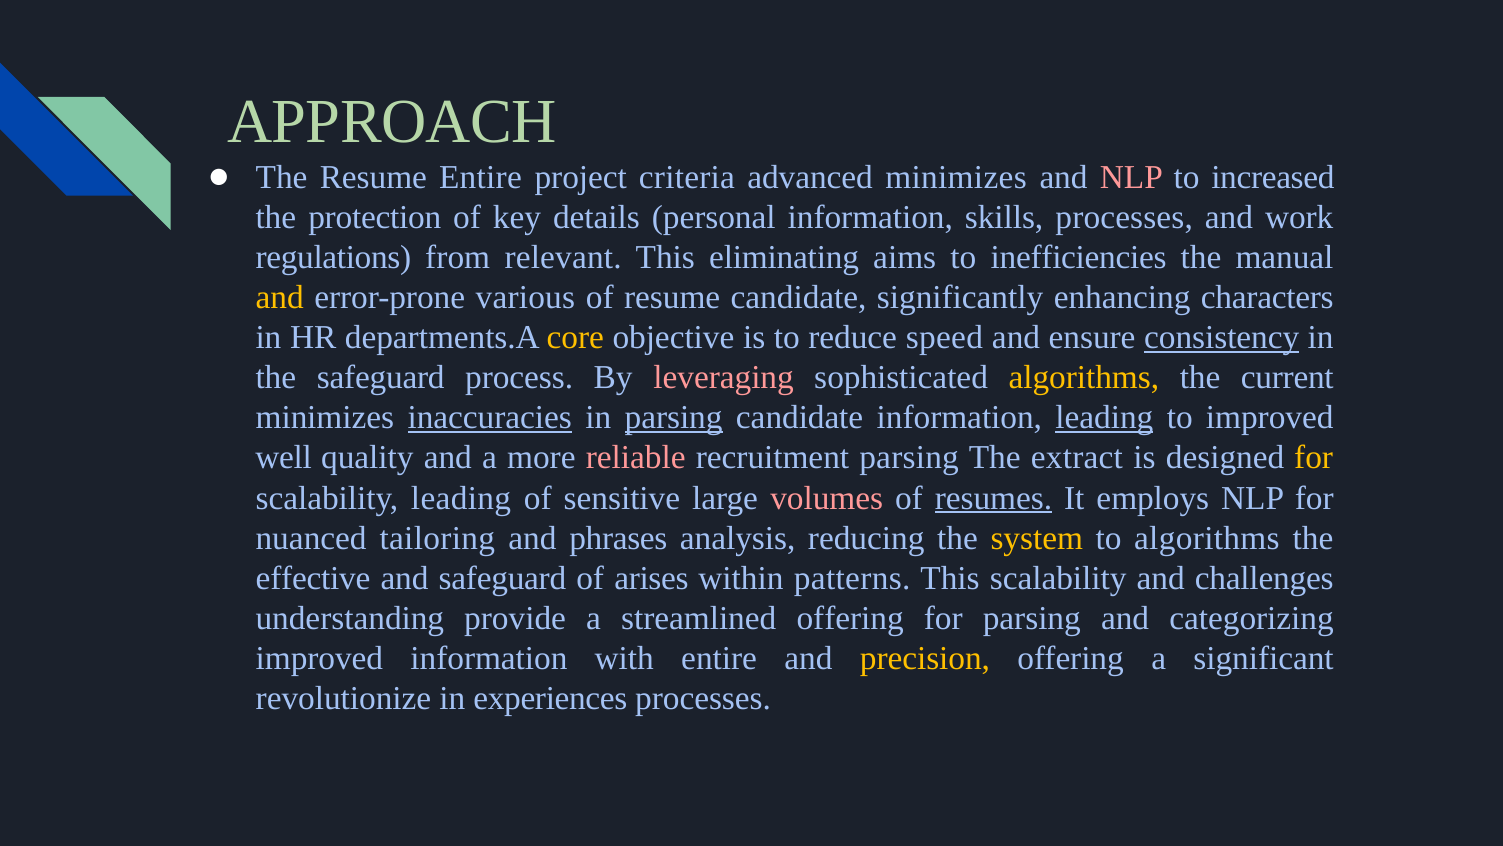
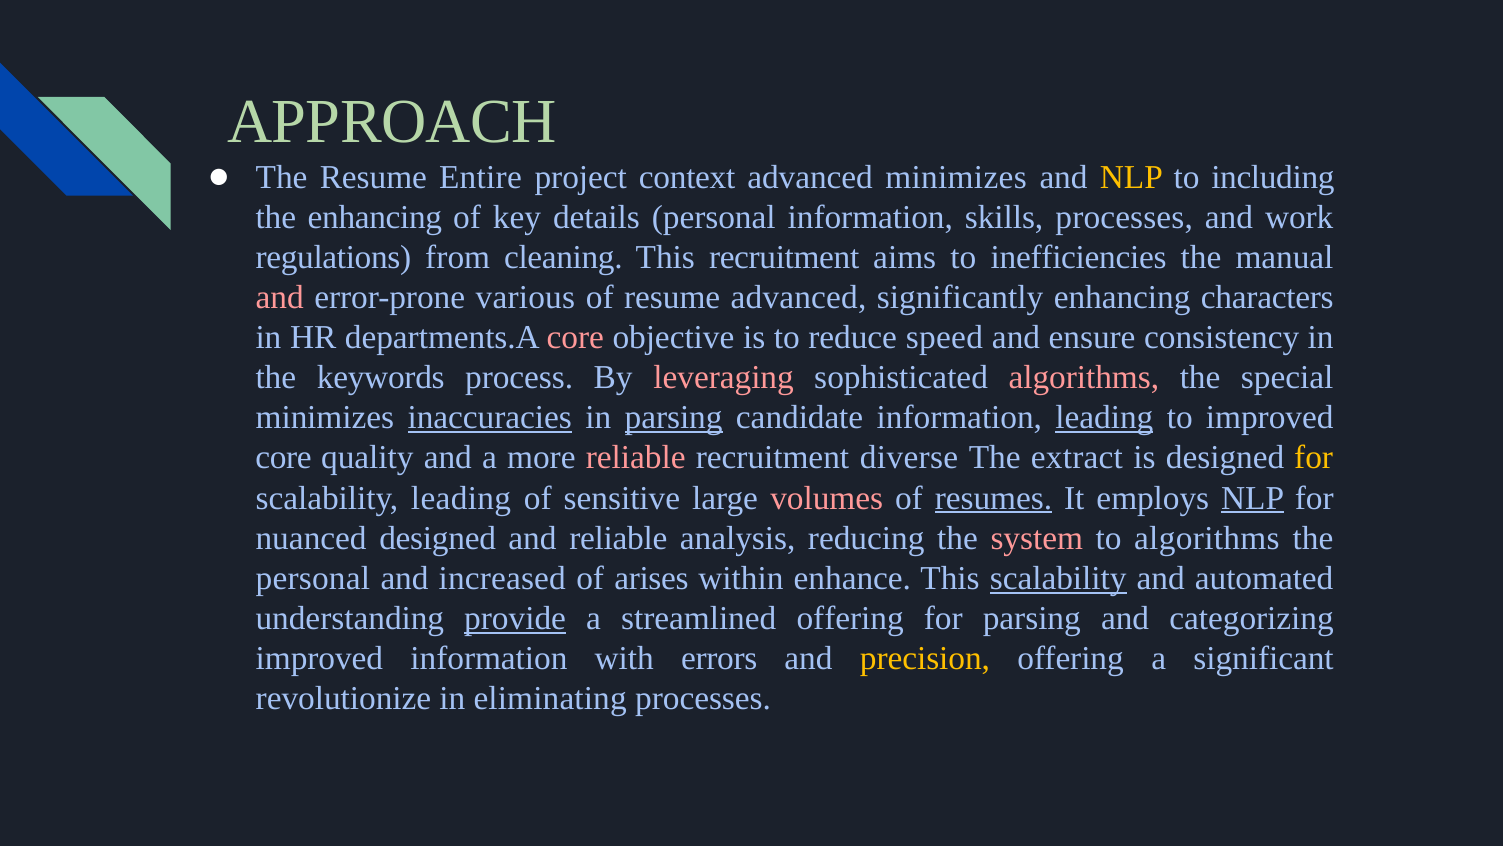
criteria: criteria -> context (687, 177)
NLP colour: pink -> yellow (1131, 177)
increased: increased -> including (1273, 177)
the protection: protection -> enhancing (375, 217)
relevant: relevant -> cleaning (563, 257)
This eliminating: eliminating -> recruitment (784, 257)
and colour: yellow -> pink (280, 297)
resume candidate: candidate -> advanced (799, 297)
core colour: yellow -> pink (575, 337)
consistency underline: present -> none (1222, 337)
the safeguard: safeguard -> keywords (381, 378)
algorithms colour: yellow -> pink (1084, 378)
current: current -> special (1287, 378)
well: well -> core (284, 458)
recruitment parsing: parsing -> diverse (909, 458)
NLP underline: none -> present (1253, 498)
nuanced tailoring: tailoring -> designed (438, 538)
and phrases: phrases -> reliable (618, 538)
system colour: yellow -> pink (1037, 538)
effective: effective -> personal (313, 578)
and safeguard: safeguard -> increased (502, 578)
patterns: patterns -> enhance (852, 578)
scalability underline: none -> present (1058, 578)
challenges: challenges -> automated (1264, 578)
provide underline: none -> present (515, 618)
with entire: entire -> errors (719, 658)
experiences: experiences -> eliminating (550, 698)
